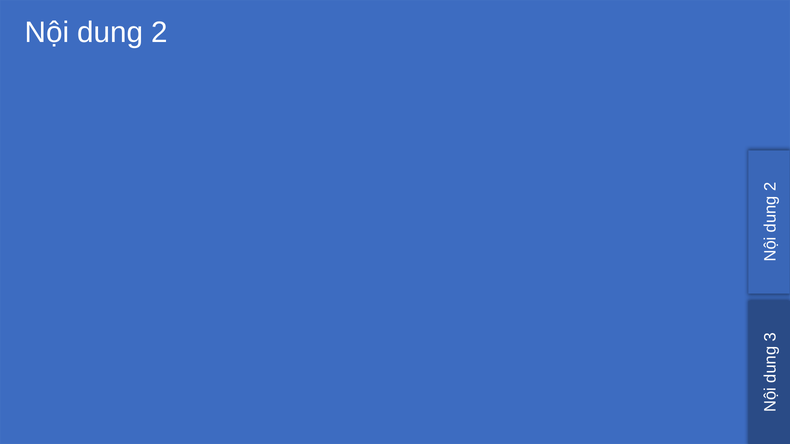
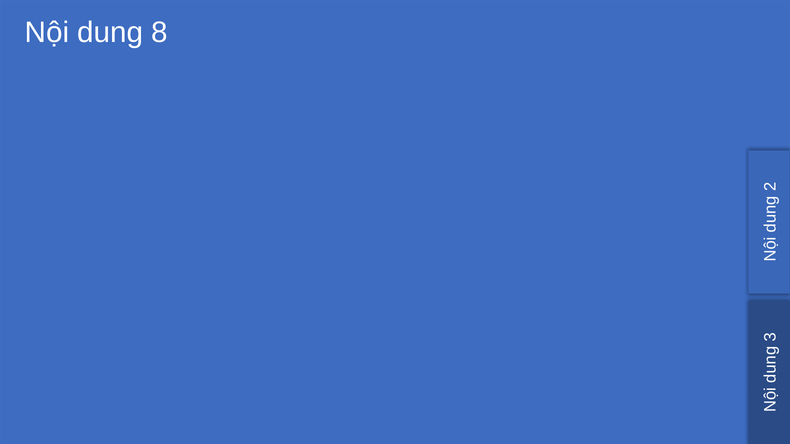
dung 2: 2 -> 8 (160, 32)
